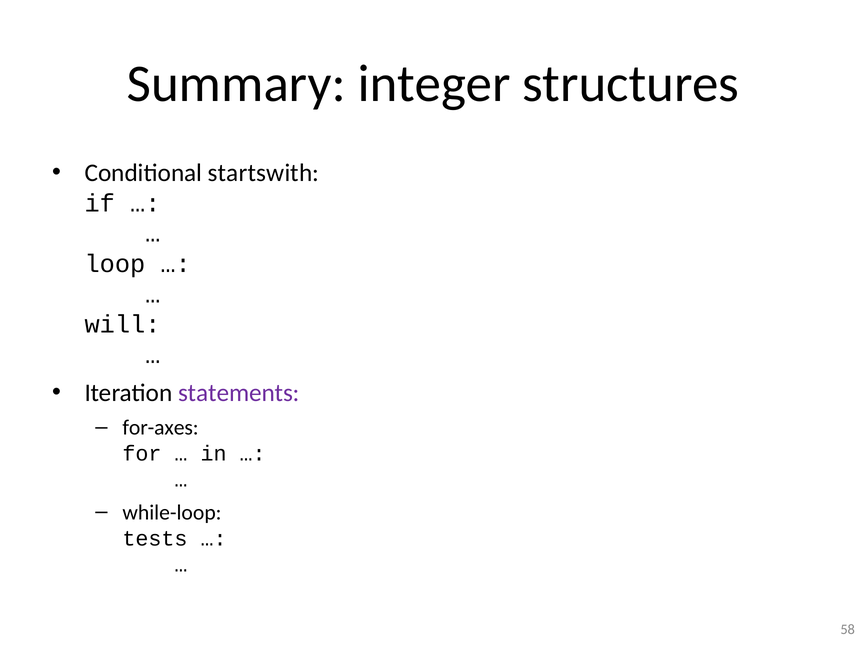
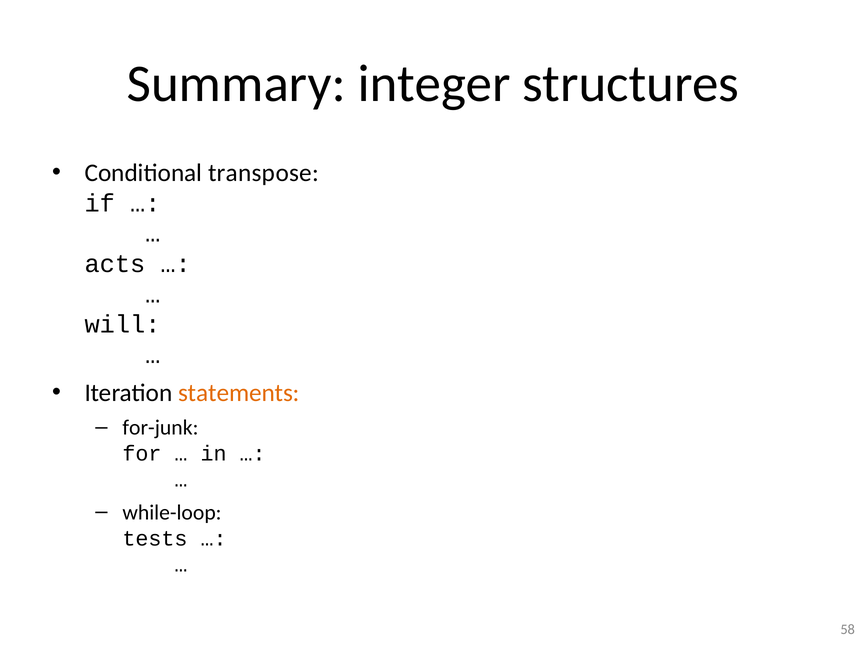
startswith: startswith -> transpose (263, 173)
loop: loop -> acts (115, 264)
statements colour: purple -> orange (239, 393)
for-axes: for-axes -> for-junk (160, 428)
